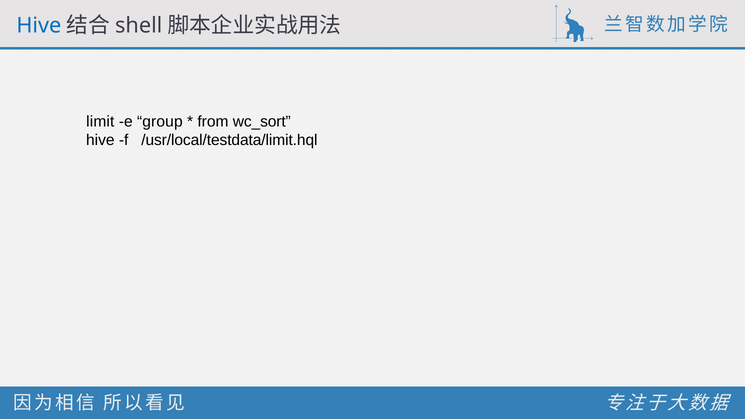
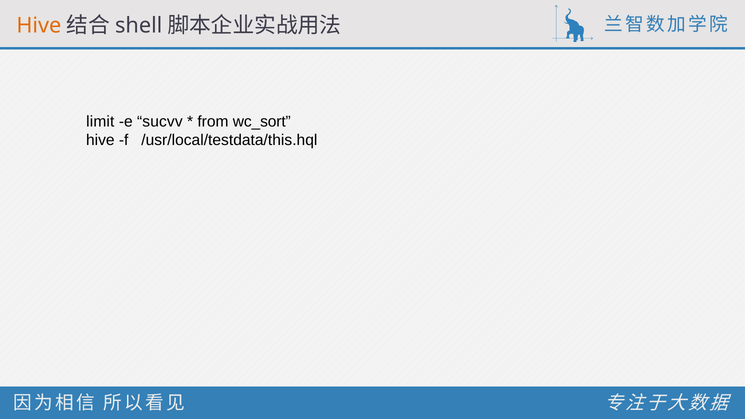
Hive colour: blue -> orange (39, 25)
group: group -> sucvv (160, 122)
/usr/local/testdata/limit.hql: /usr/local/testdata/limit.hql -> /usr/local/testdata/this.hql (229, 140)
